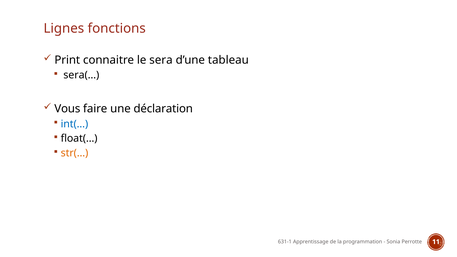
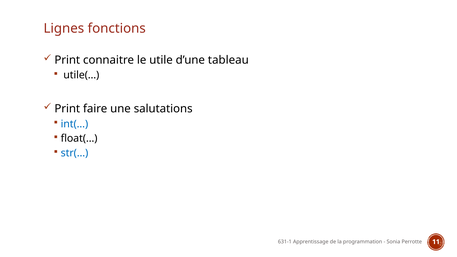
sera: sera -> utile (161, 60)
sera(…: sera(… -> utile(… (81, 75)
Vous: Vous -> Print (67, 109)
déclaration: déclaration -> salutations (163, 109)
str(… colour: orange -> blue (74, 153)
